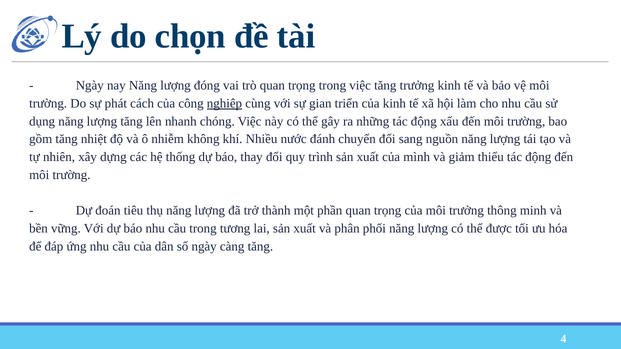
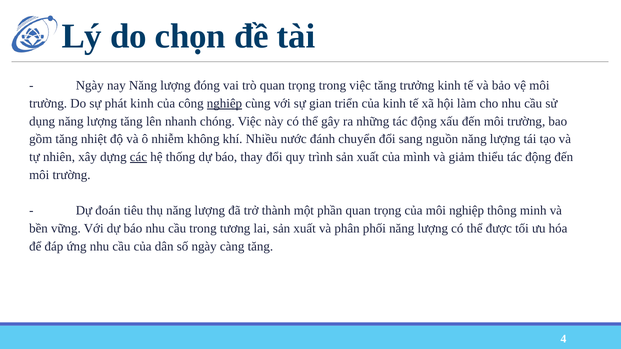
phát cách: cách -> kinh (142, 104)
các underline: none -> present (138, 157)
môi trưởng: trưởng -> nghiệp (467, 211)
